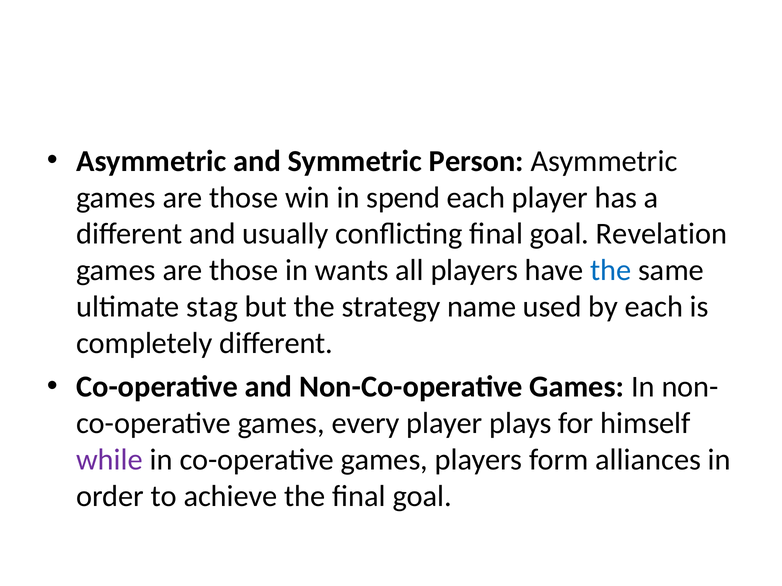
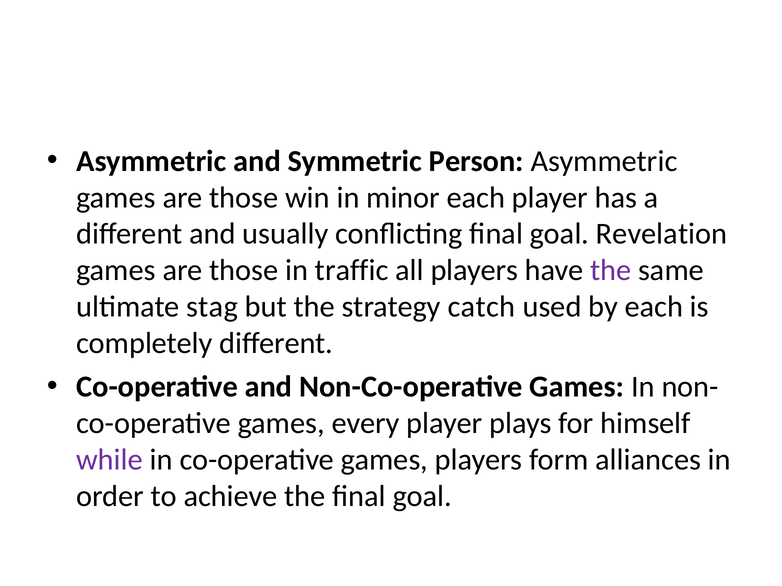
spend: spend -> minor (403, 198)
wants: wants -> traffic (352, 271)
the colour: blue -> purple (611, 271)
name: name -> catch (482, 307)
